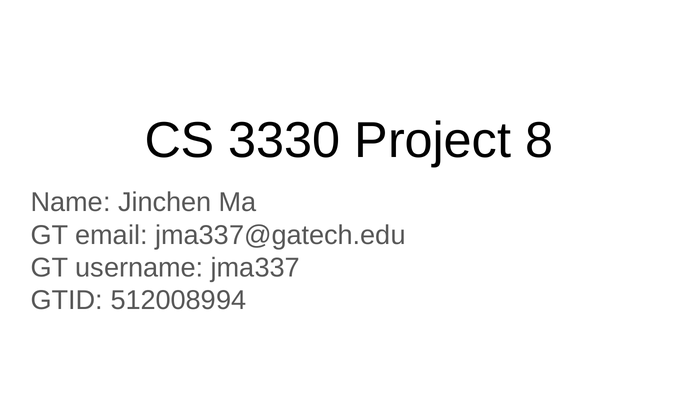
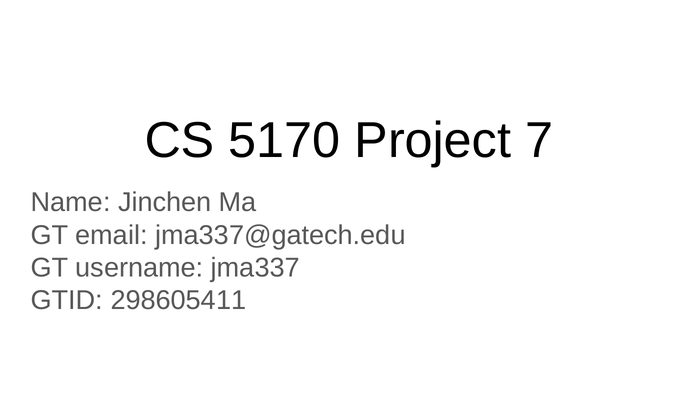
3330: 3330 -> 5170 (284, 141)
8: 8 -> 7 (539, 141)
512008994: 512008994 -> 298605411 (178, 300)
